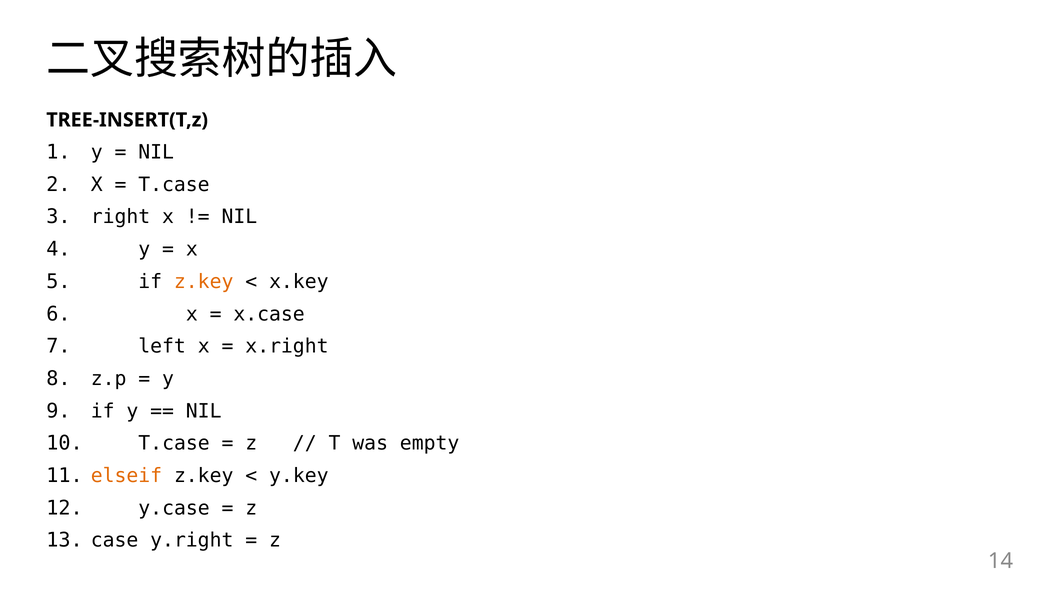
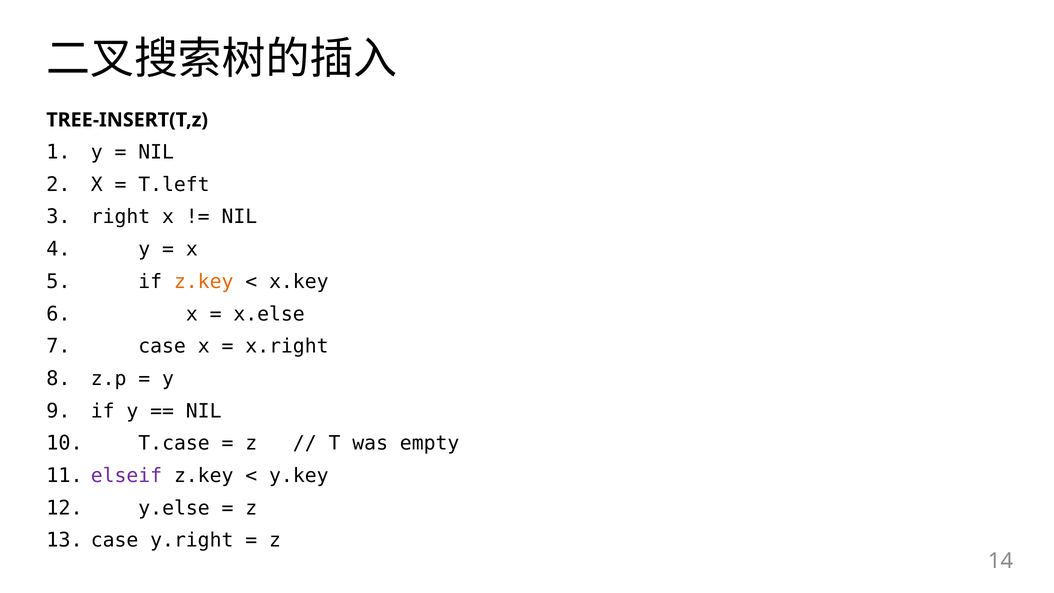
T.case: T.case -> T.left (174, 185)
x.case: x.case -> x.else (269, 314)
left: left -> case (162, 346)
elseif colour: orange -> purple (126, 476)
y.case: y.case -> y.else (174, 508)
